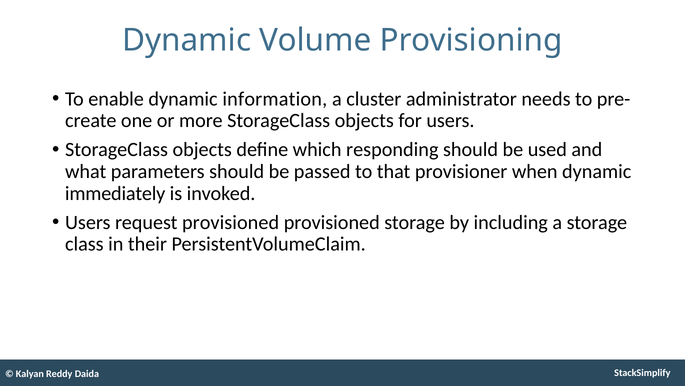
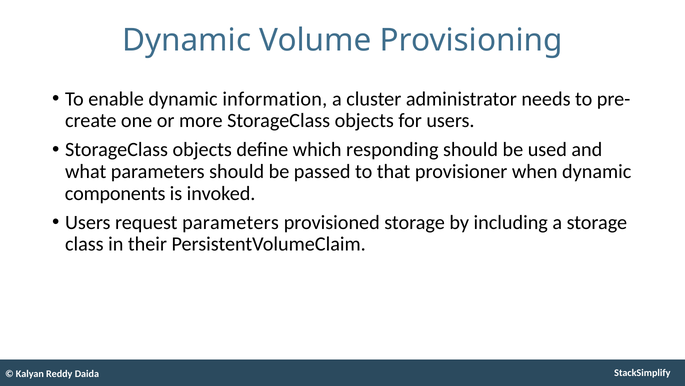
immediately: immediately -> components (115, 193)
request provisioned: provisioned -> parameters (231, 222)
